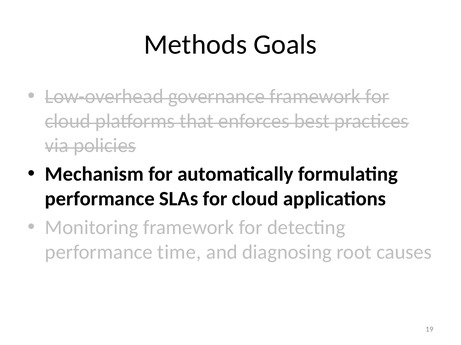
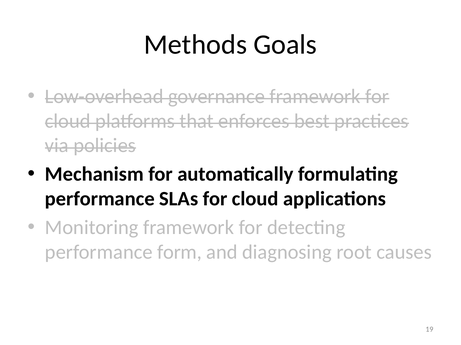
time: time -> form (179, 252)
